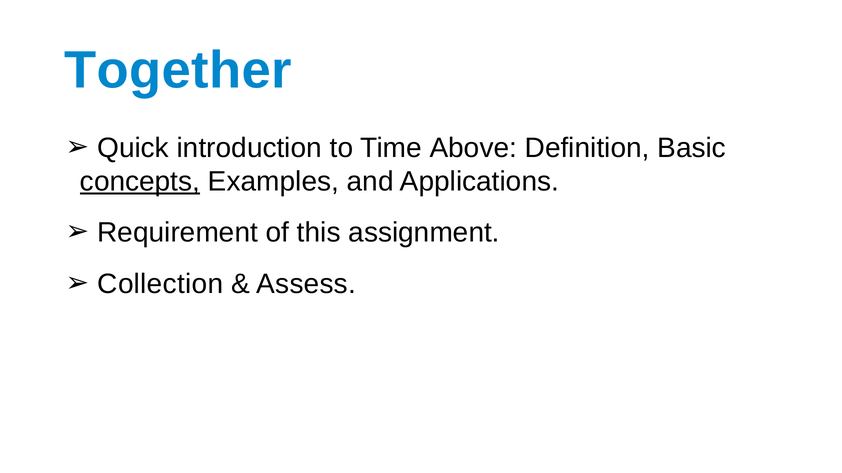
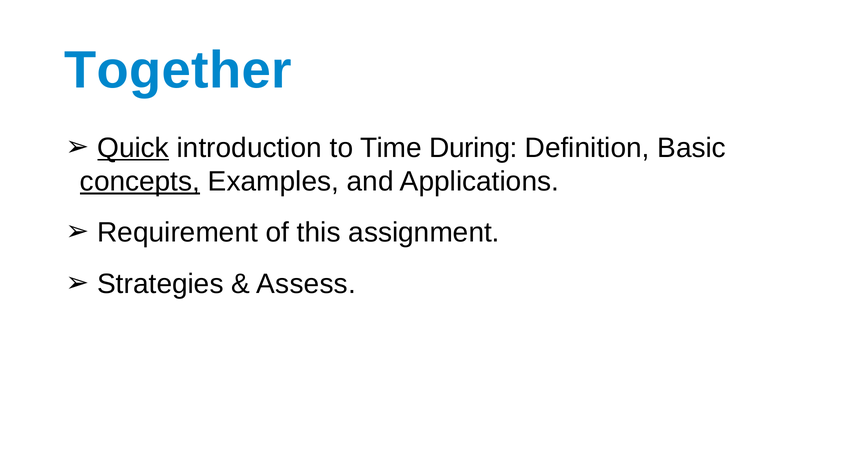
Quick underline: none -> present (133, 148)
Above: Above -> During (473, 148)
Collection: Collection -> Strategies (160, 284)
